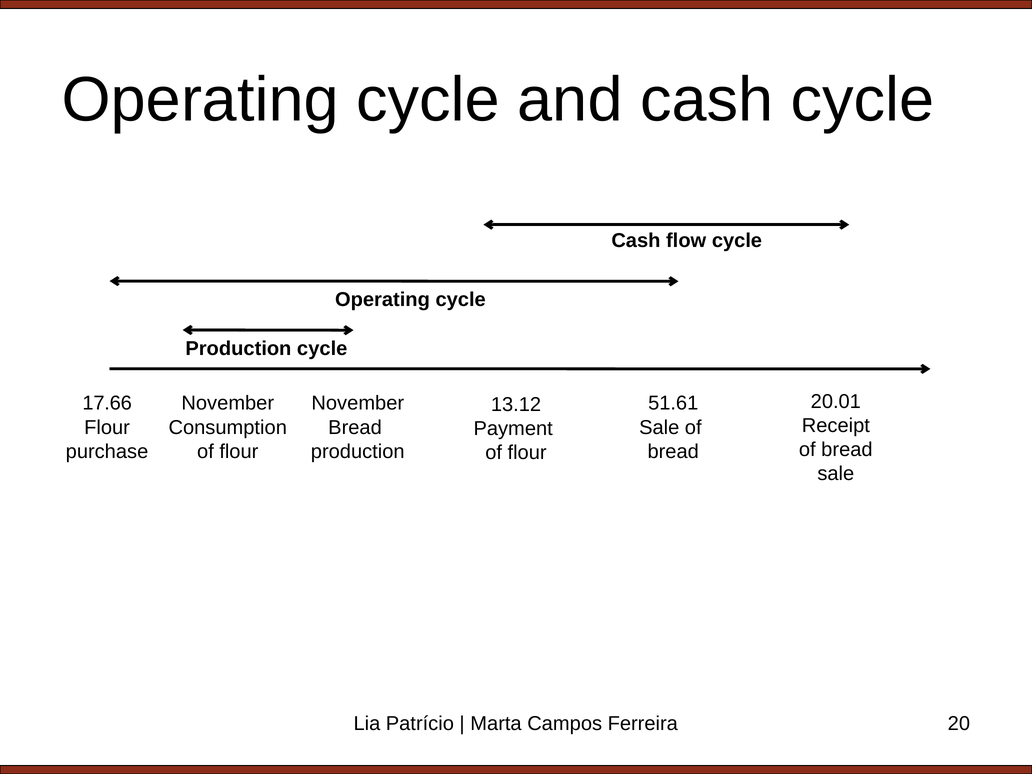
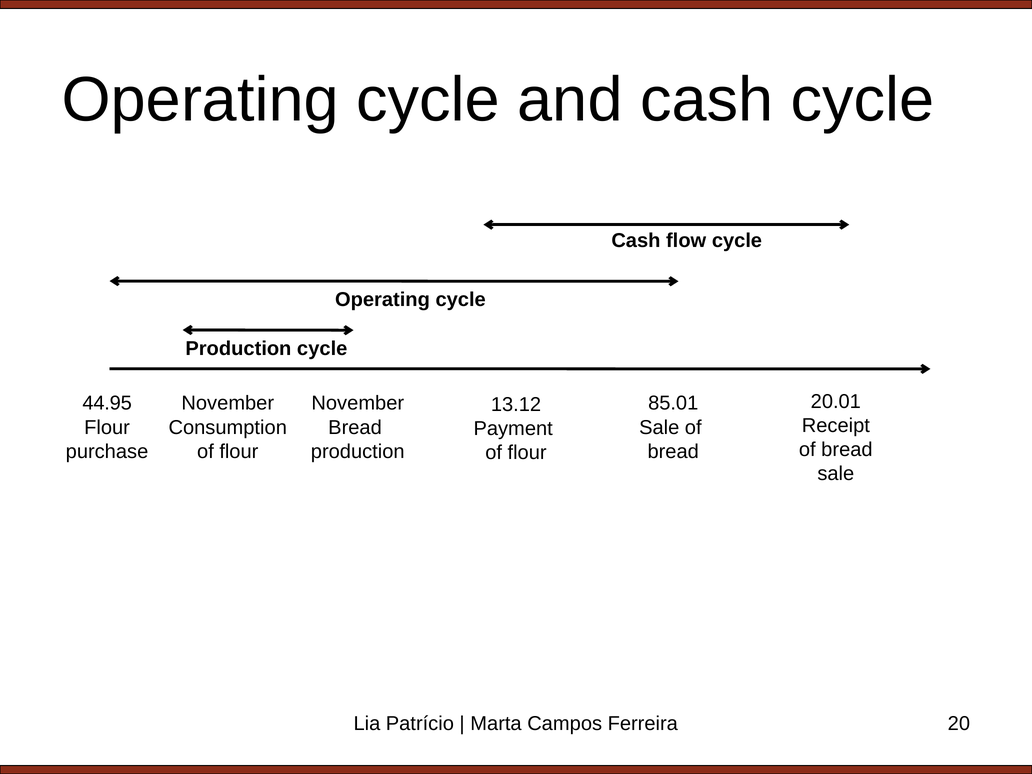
17.66: 17.66 -> 44.95 (107, 403)
51.61: 51.61 -> 85.01 (673, 403)
